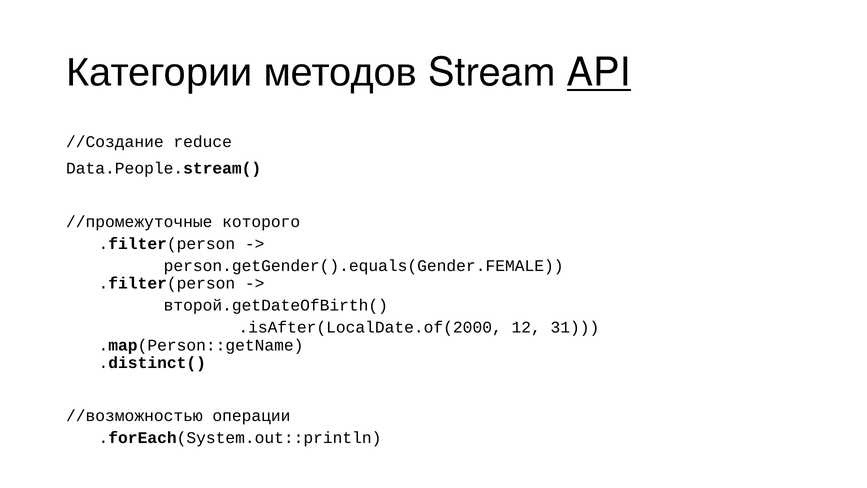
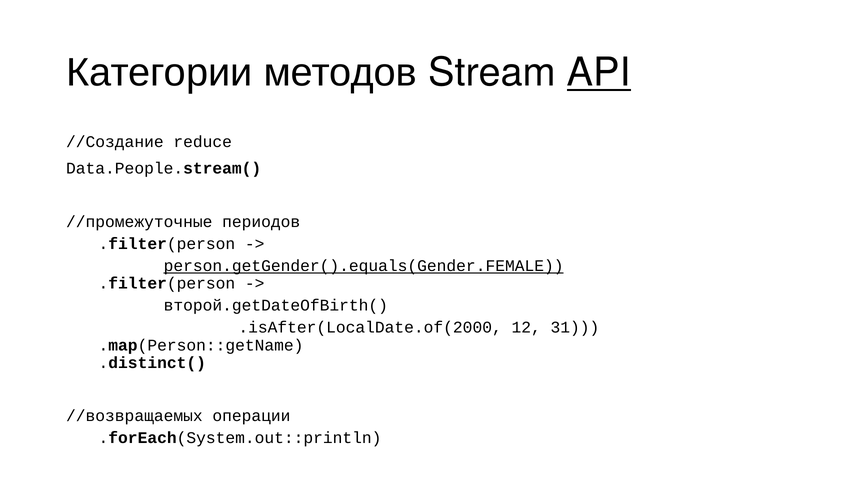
которого: которого -> периодов (261, 222)
person.getGender().equals(Gender.FEMALE underline: none -> present (364, 266)
//возможностью: //возможностью -> //возвращаемых (134, 416)
